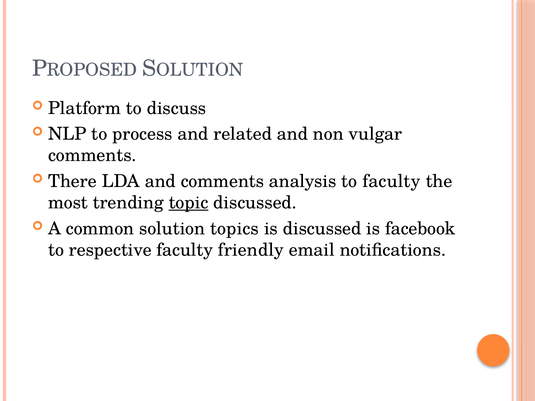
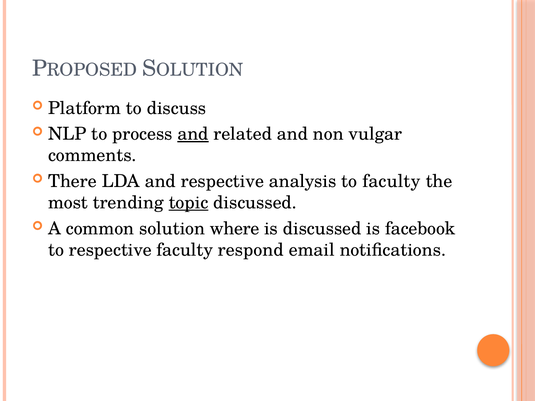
and underline: none -> present (193, 134)
and comments: comments -> respective (222, 181)
topics: topics -> where (235, 229)
friendly: friendly -> respond (251, 250)
